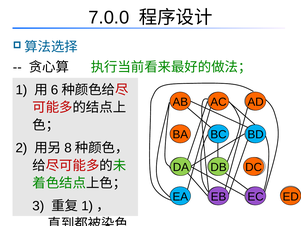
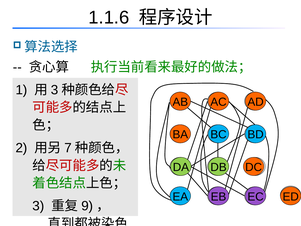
7.0.0: 7.0.0 -> 1.1.6 (109, 18)
6: 6 -> 3 (55, 90)
8: 8 -> 7 (68, 148)
1: 1 -> 9 (87, 206)
